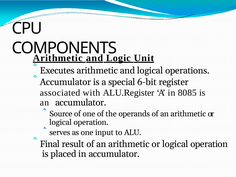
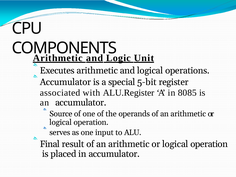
6-bit: 6-bit -> 5-bit (147, 82)
